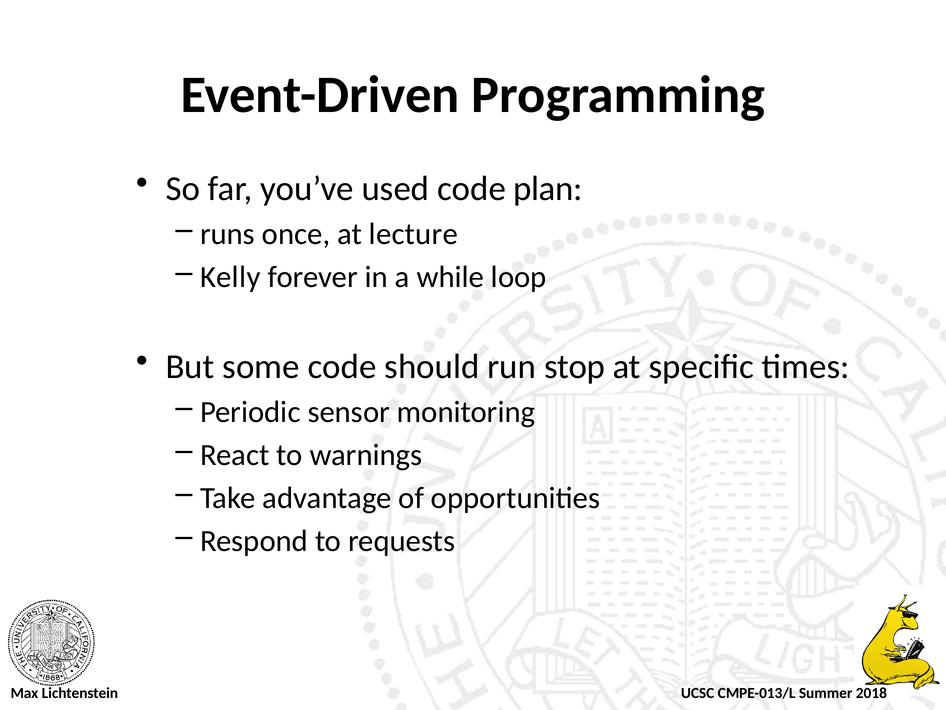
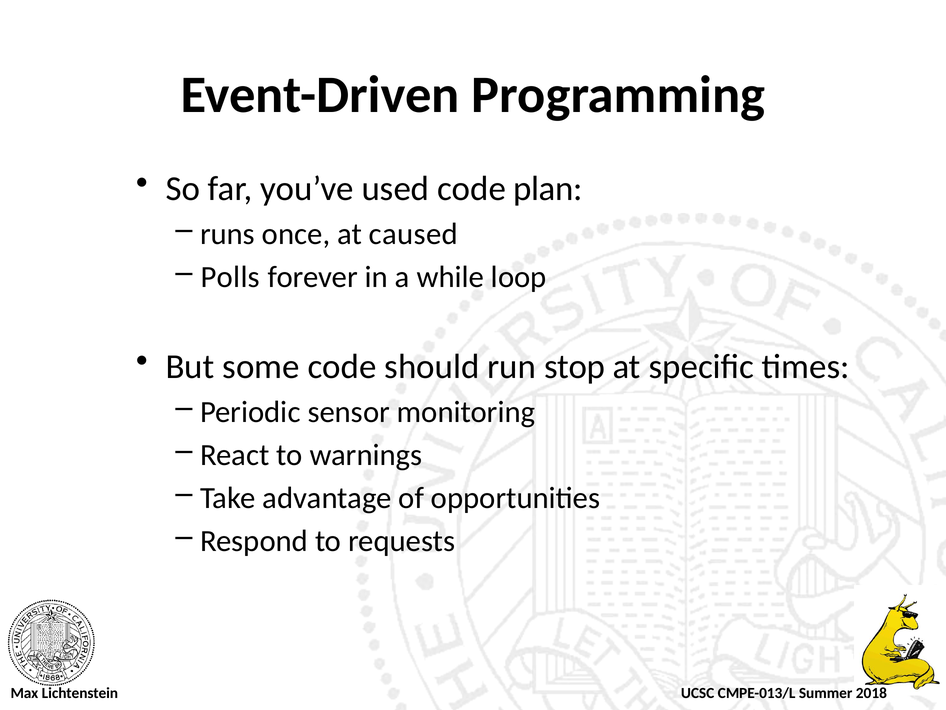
lecture: lecture -> caused (413, 234)
Kelly: Kelly -> Polls (230, 277)
